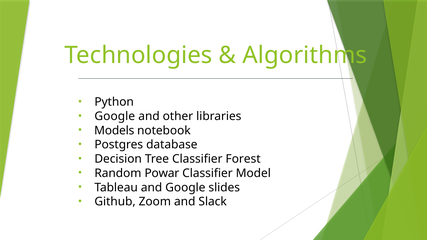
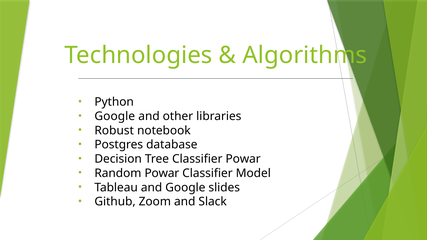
Models: Models -> Robust (114, 131)
Classifier Forest: Forest -> Powar (243, 159)
